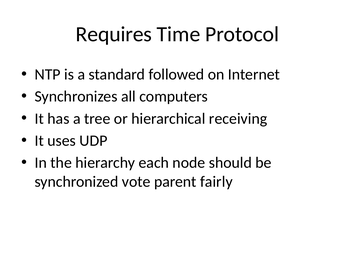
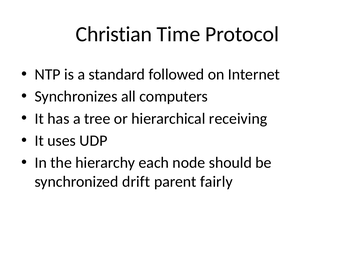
Requires: Requires -> Christian (114, 34)
vote: vote -> drift (136, 182)
